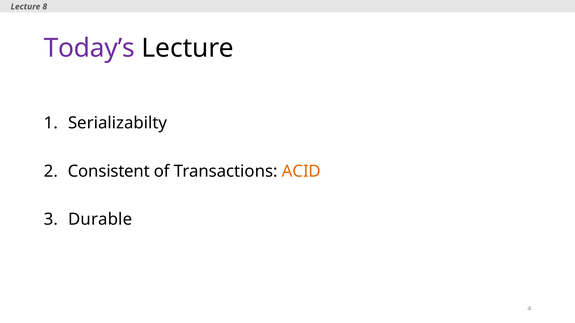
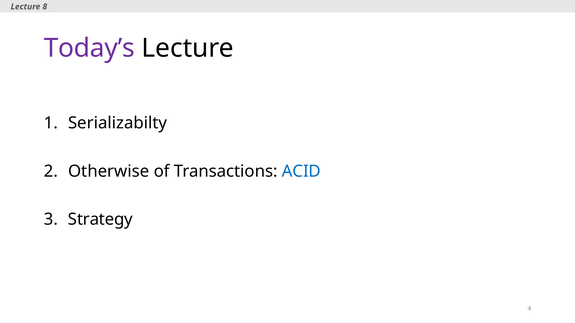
Consistent: Consistent -> Otherwise (109, 171)
ACID colour: orange -> blue (301, 171)
Durable: Durable -> Strategy (100, 220)
